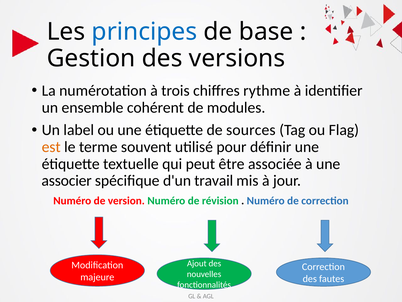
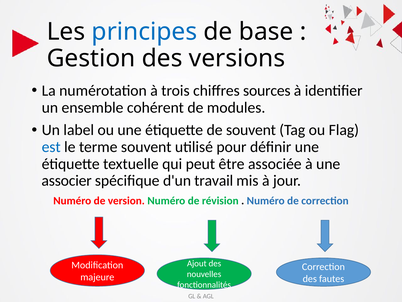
rythme: rythme -> sources (267, 91)
de sources: sources -> souvent (251, 130)
est colour: orange -> blue (51, 147)
